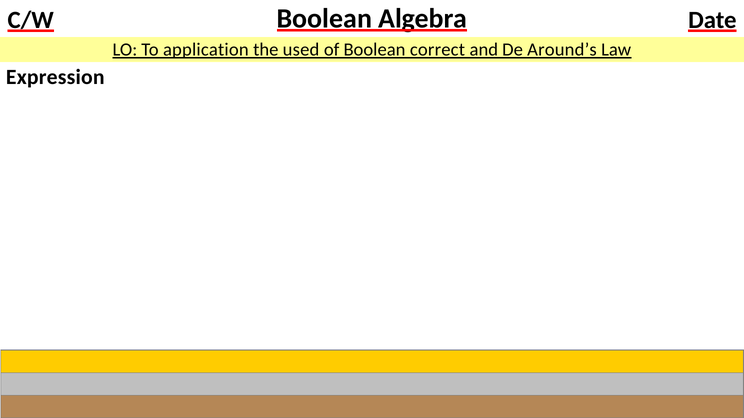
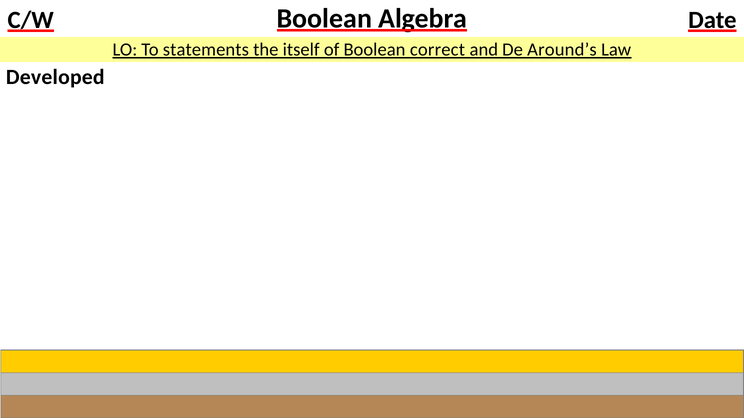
application: application -> statements (206, 50)
used: used -> itself (301, 50)
Expression: Expression -> Developed (55, 77)
